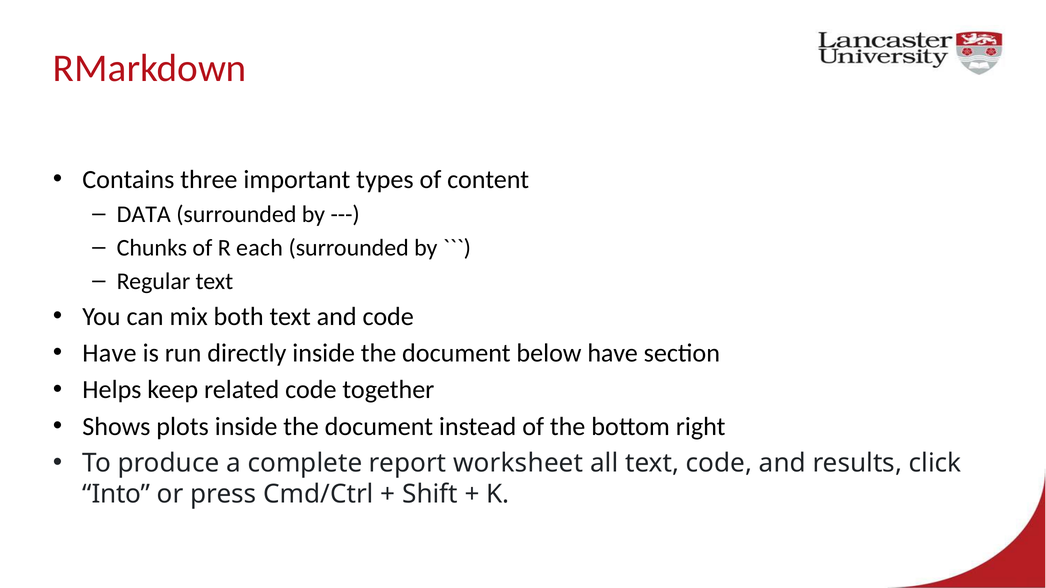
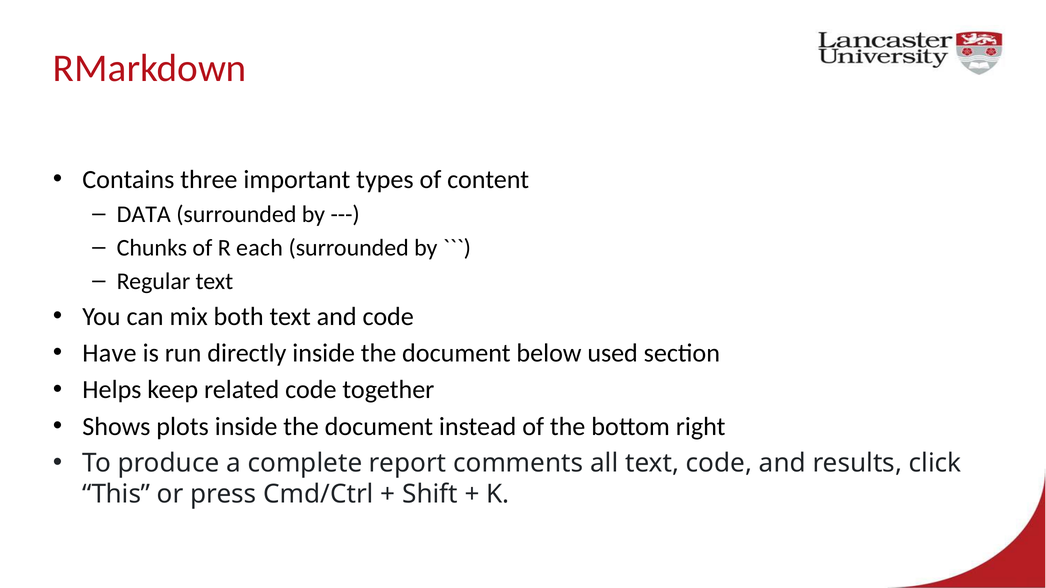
below have: have -> used (613, 353)
worksheet: worksheet -> comments (518, 463)
Into: Into -> This (116, 495)
